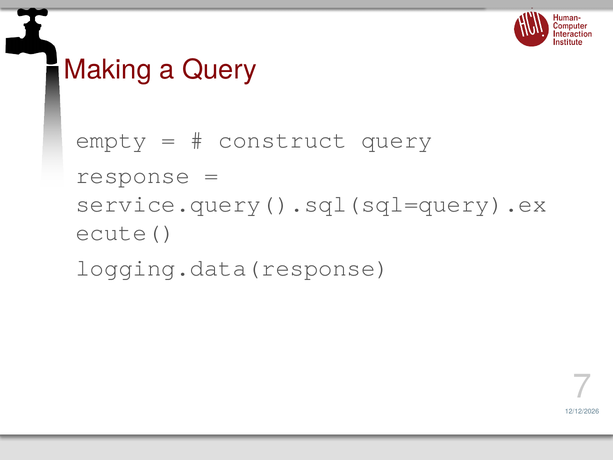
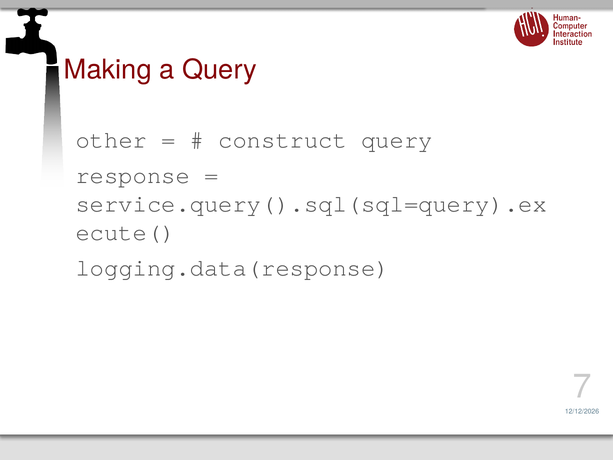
empty: empty -> other (111, 140)
